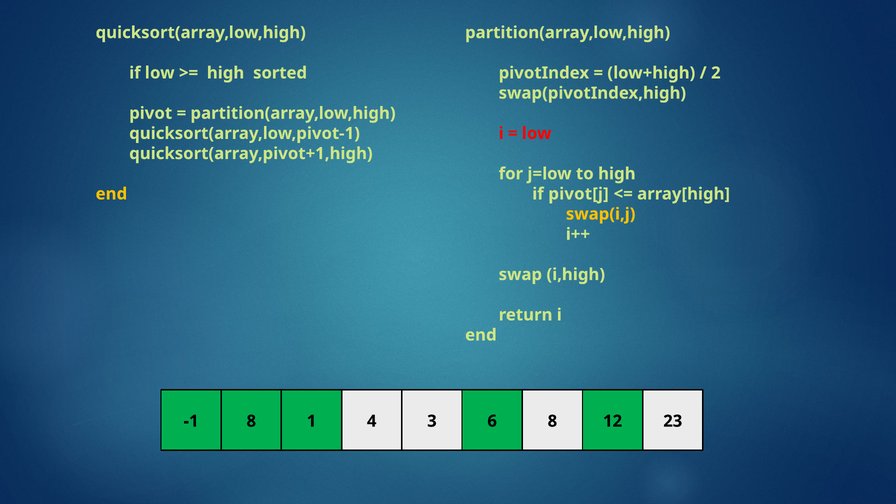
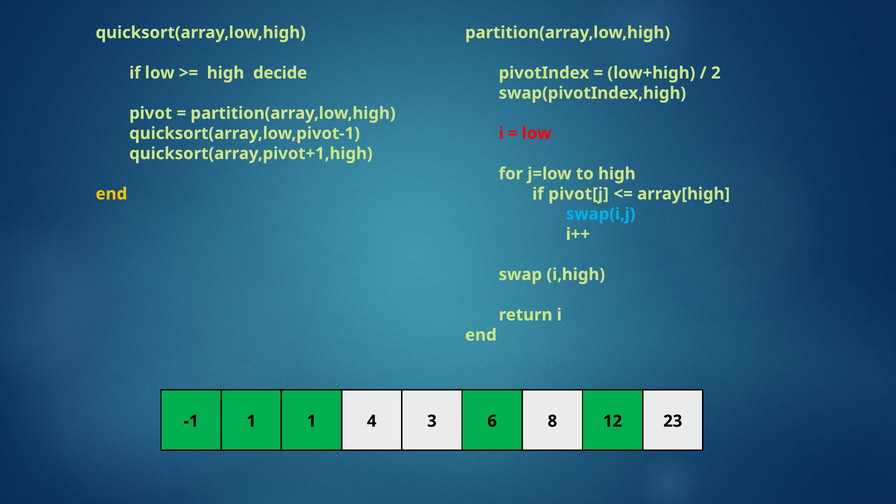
sorted: sorted -> decide (280, 73)
swap(i,j colour: yellow -> light blue (601, 214)
-1 8: 8 -> 1 (251, 421)
